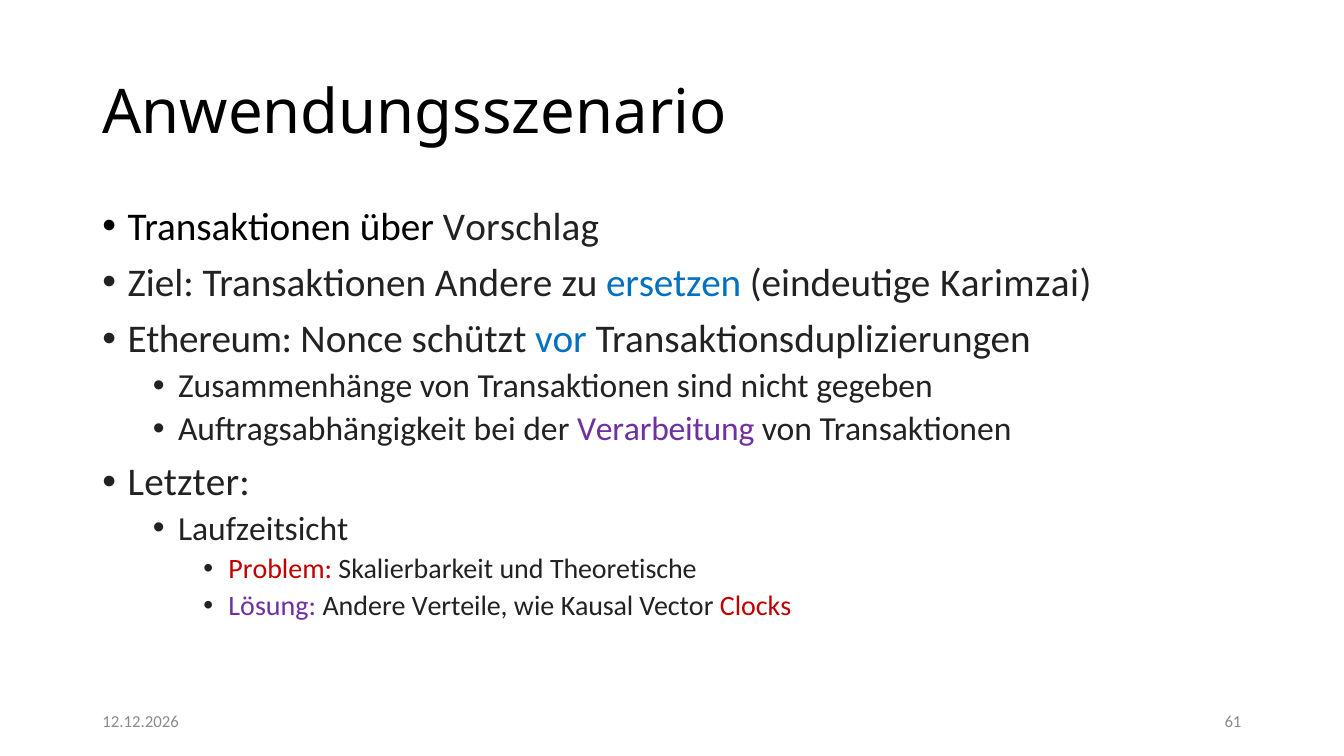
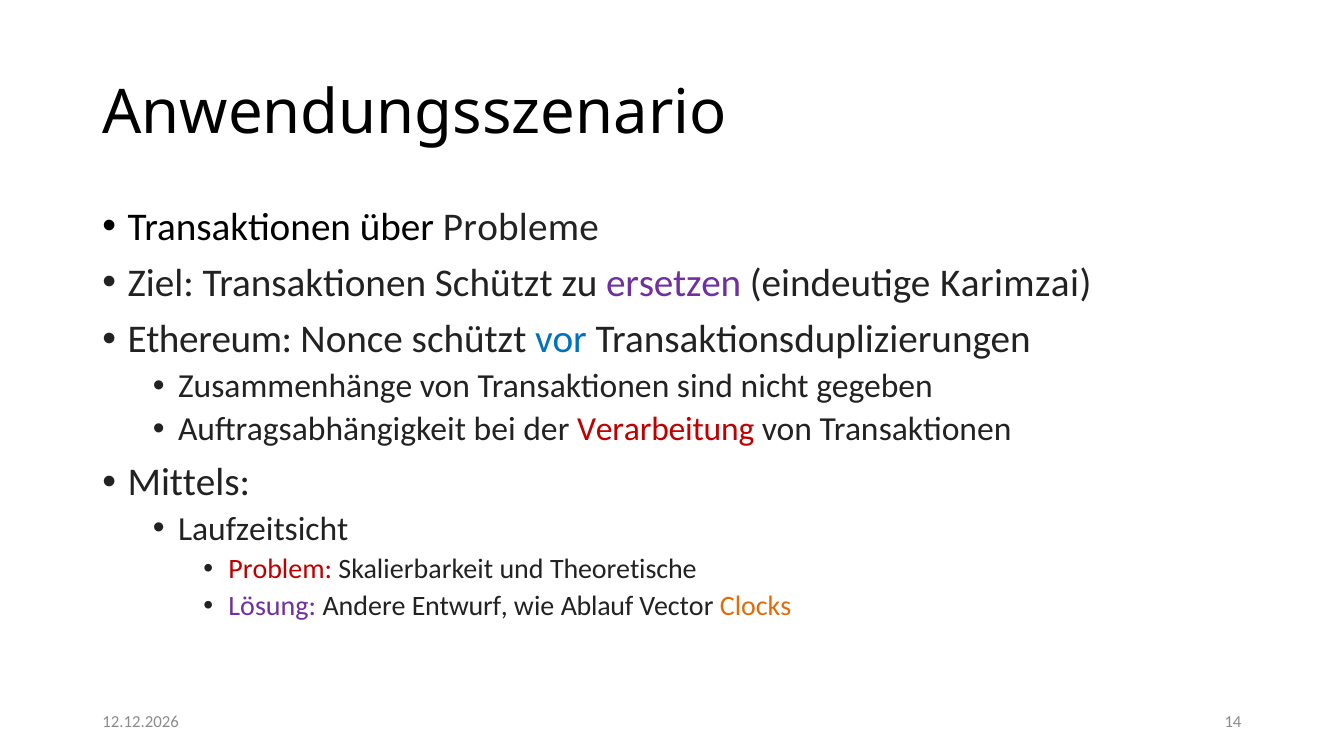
Vorschlag: Vorschlag -> Probleme (521, 227)
Transaktionen Andere: Andere -> Schützt (494, 284)
ersetzen colour: blue -> purple (674, 284)
Verarbeitung colour: purple -> red (666, 430)
Letzter: Letzter -> Mittels (189, 483)
Verteile: Verteile -> Entwurf (460, 607)
Kausal: Kausal -> Ablauf (597, 607)
Clocks colour: red -> orange (756, 607)
61: 61 -> 14 (1233, 722)
